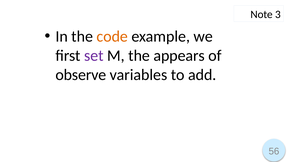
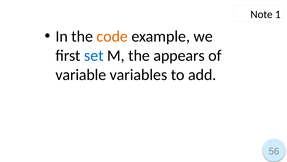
3: 3 -> 1 (278, 14)
set colour: purple -> blue (94, 55)
observe: observe -> variable (81, 75)
